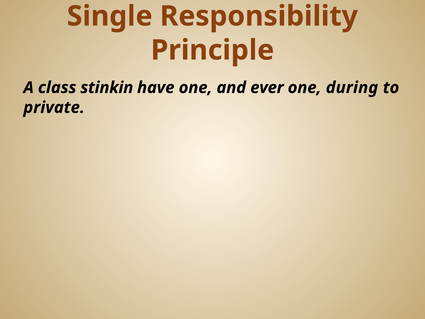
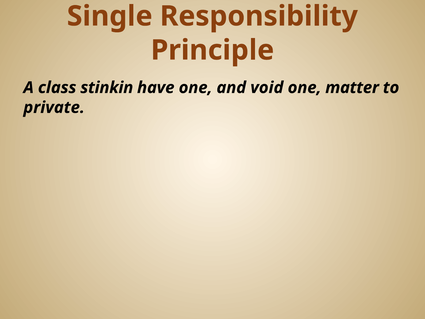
ever: ever -> void (267, 88)
during: during -> matter (352, 88)
